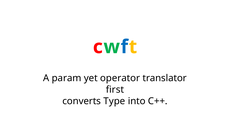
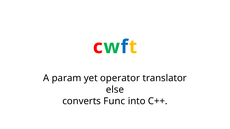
first: first -> else (115, 90)
Type: Type -> Func (114, 101)
